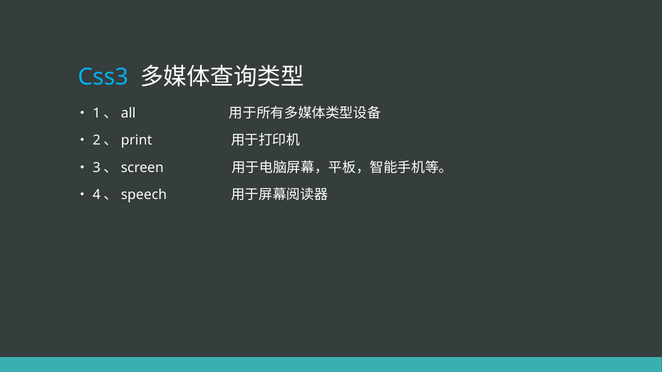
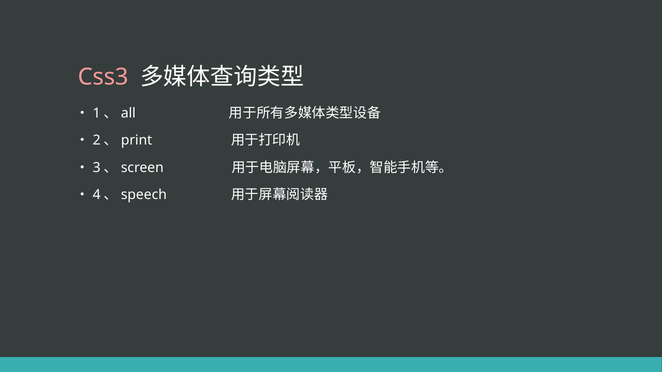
Css3 colour: light blue -> pink (103, 77)
